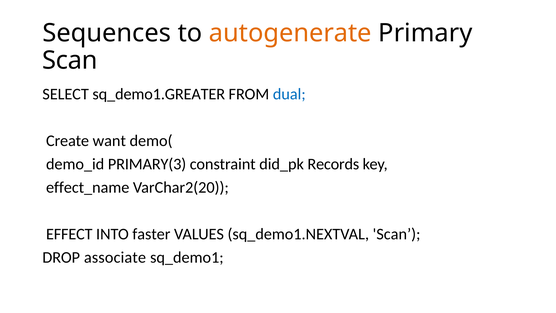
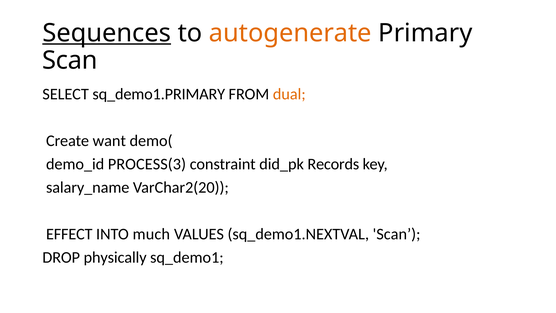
Sequences underline: none -> present (107, 33)
sq_demo1.GREATER: sq_demo1.GREATER -> sq_demo1.PRIMARY (159, 94)
dual colour: blue -> orange (289, 94)
PRIMARY(3: PRIMARY(3 -> PROCESS(3 (147, 164)
effect_name: effect_name -> salary_name (88, 187)
faster: faster -> much (151, 234)
associate: associate -> physically (115, 257)
